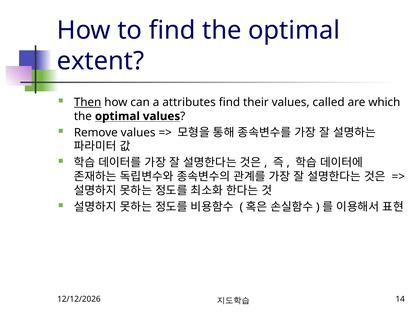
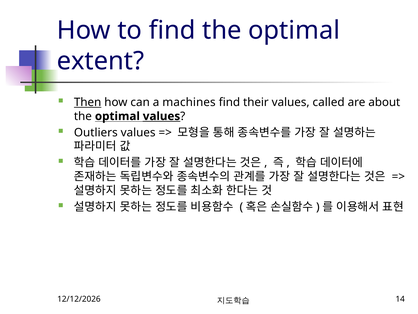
attributes: attributes -> machines (189, 102)
which: which -> about (384, 102)
values underline: none -> present (162, 116)
Remove: Remove -> Outliers (96, 132)
